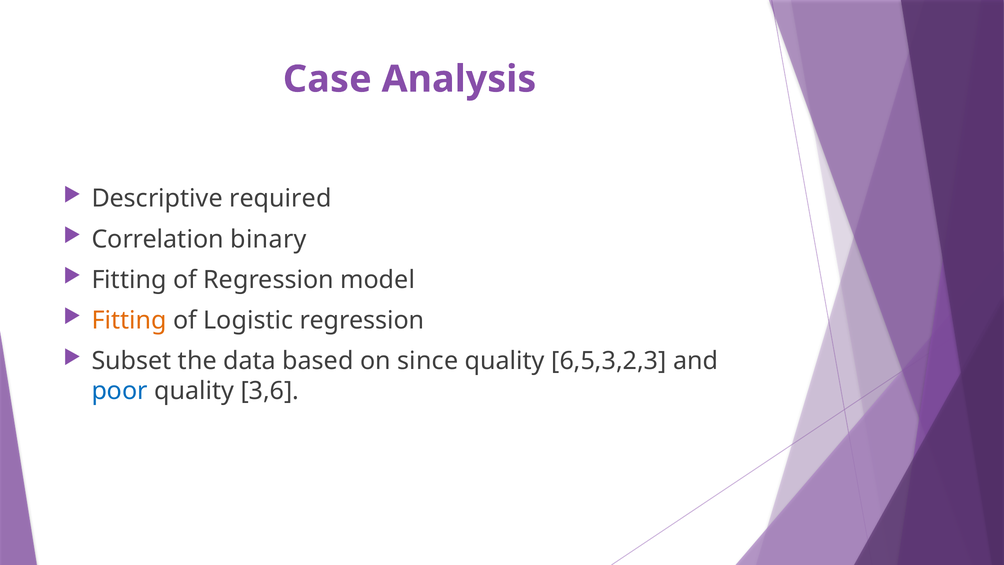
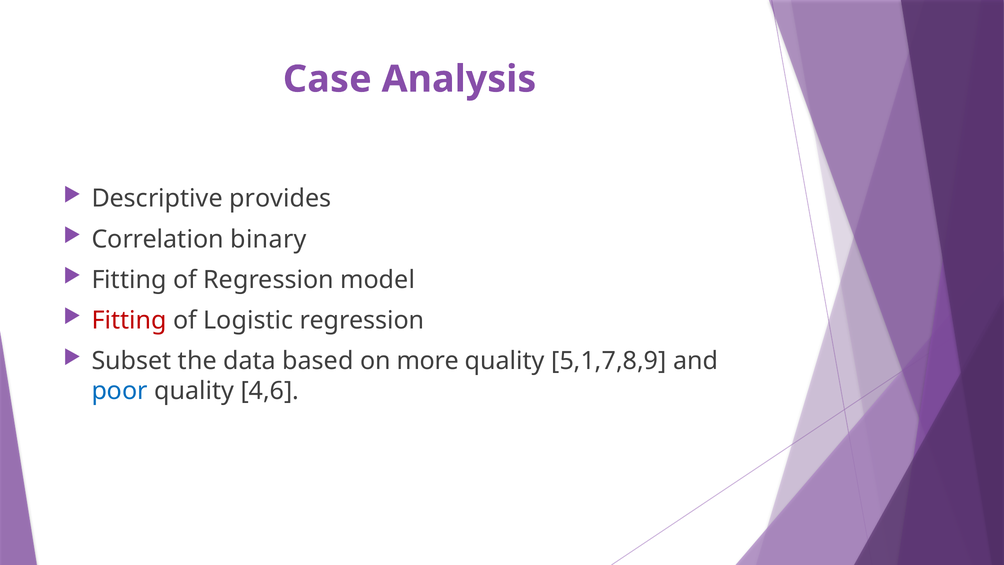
required: required -> provides (280, 199)
Fitting colour: orange -> red (129, 320)
since: since -> more (428, 361)
6,5,3,2,3: 6,5,3,2,3 -> 5,1,7,8,9 (609, 361)
3,6: 3,6 -> 4,6 (270, 391)
